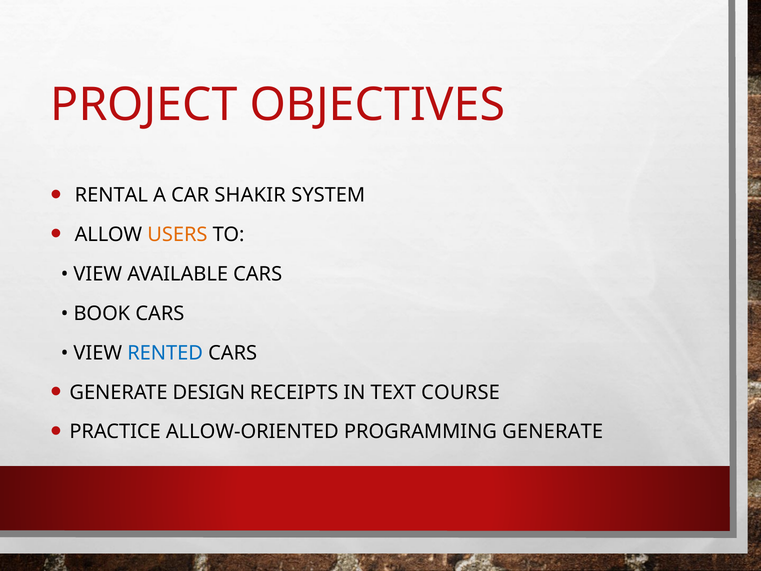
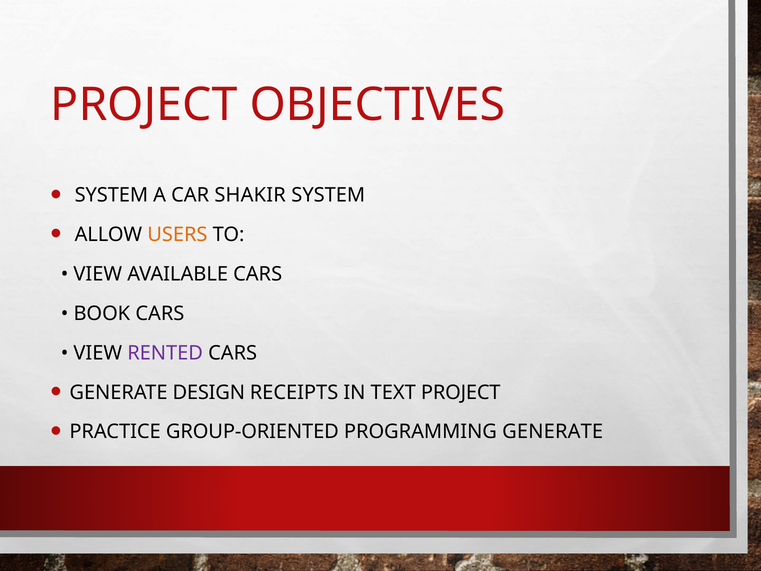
RENTAL: RENTAL -> SYSTEM (111, 195)
RENTED colour: blue -> purple (165, 353)
TEXT COURSE: COURSE -> PROJECT (461, 392)
ALLOW-ORIENTED: ALLOW-ORIENTED -> GROUP-ORIENTED (252, 432)
